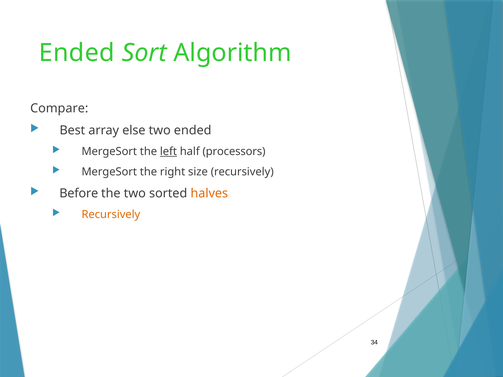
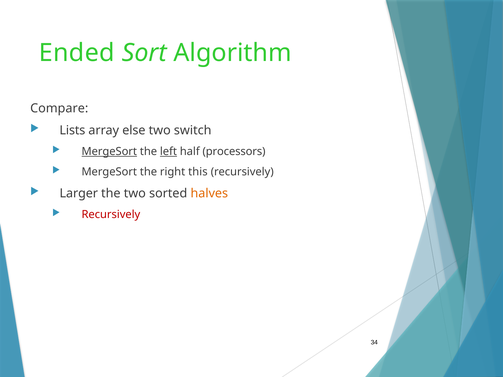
Best: Best -> Lists (72, 131)
two ended: ended -> switch (193, 131)
MergeSort underline: none -> present (109, 152)
size: size -> this (198, 172)
Before: Before -> Larger (79, 193)
Recursively colour: orange -> red (111, 215)
